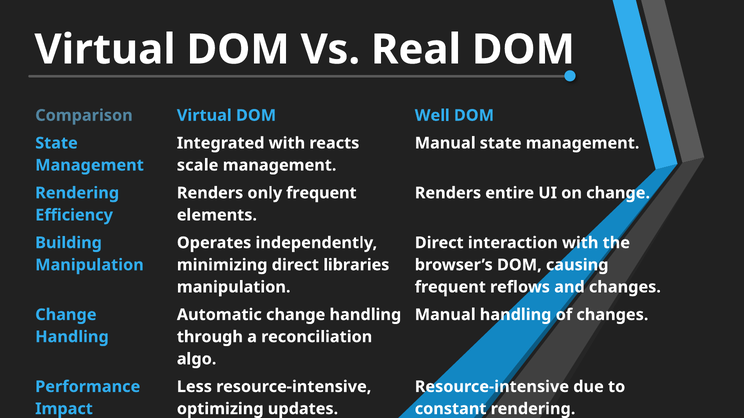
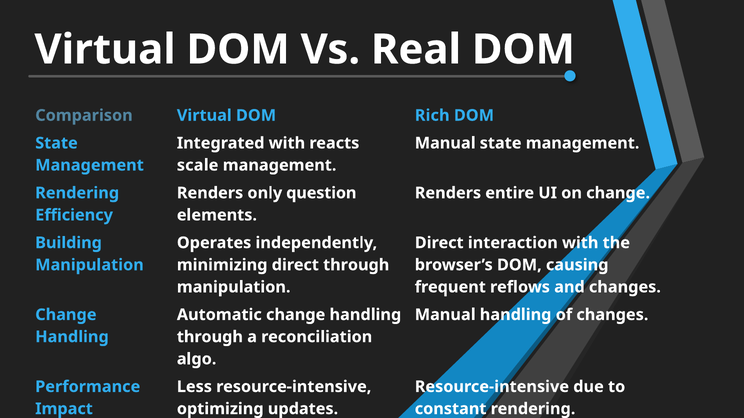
Well: Well -> Rich (432, 116)
only frequent: frequent -> question (321, 193)
direct libraries: libraries -> through (356, 265)
